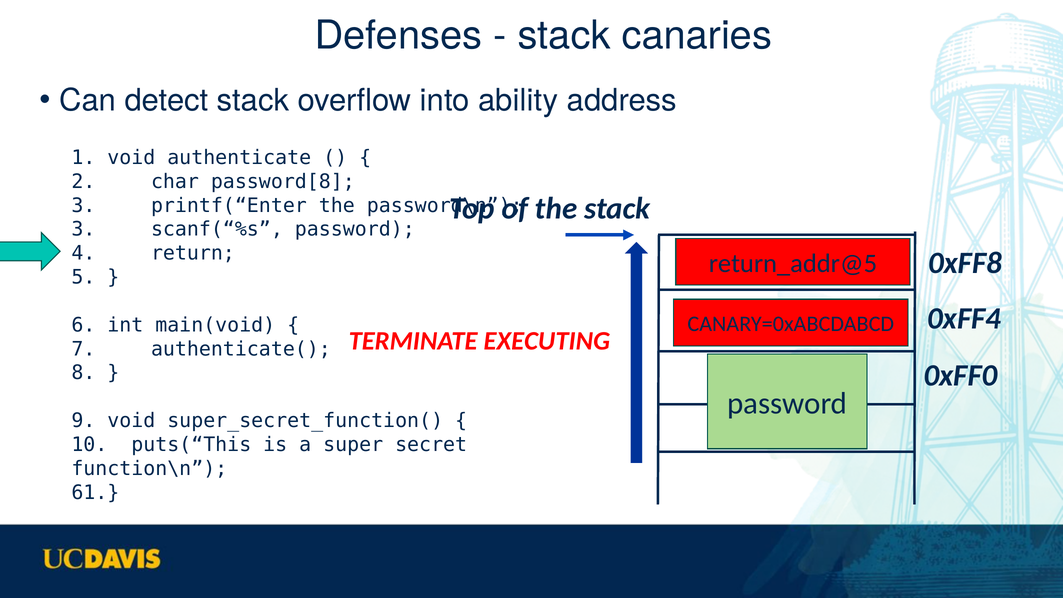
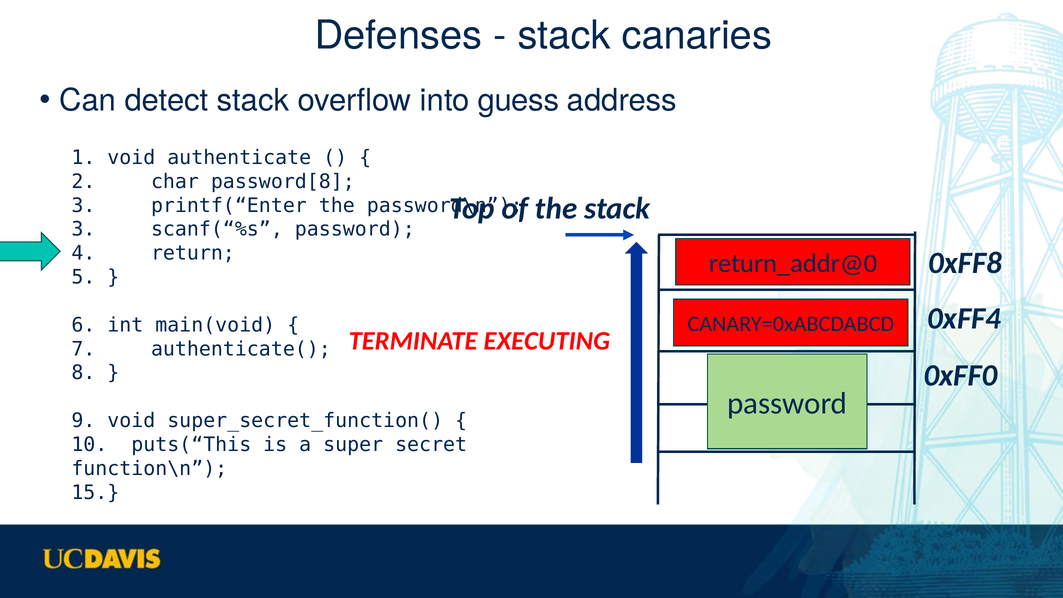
ability: ability -> guess (518, 101)
return_addr@5: return_addr@5 -> return_addr@0 (793, 264)
61: 61 -> 15 (95, 492)
